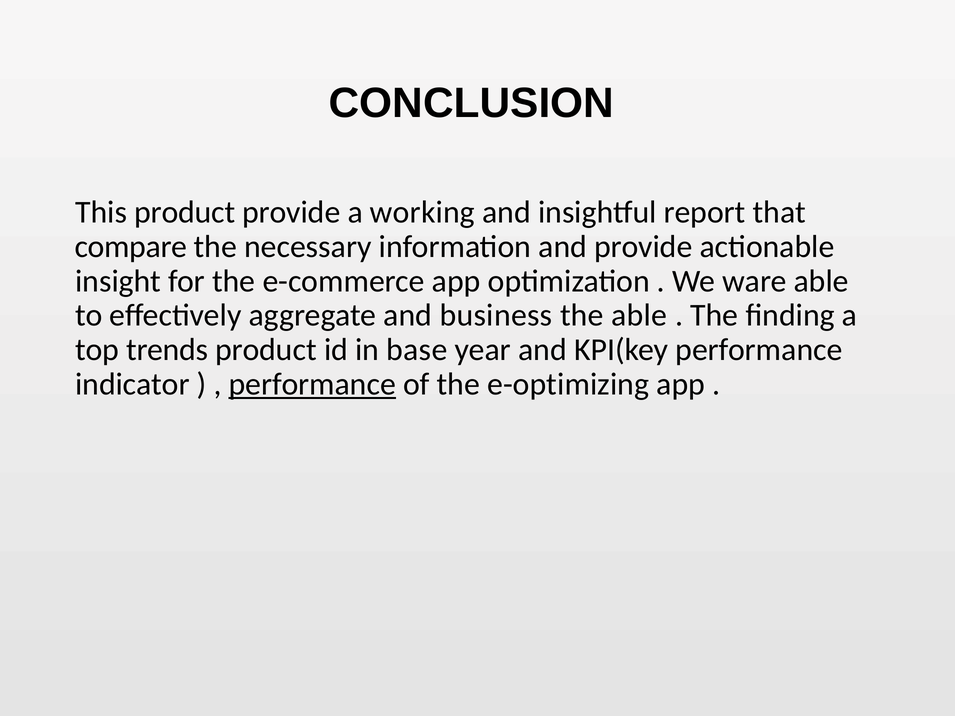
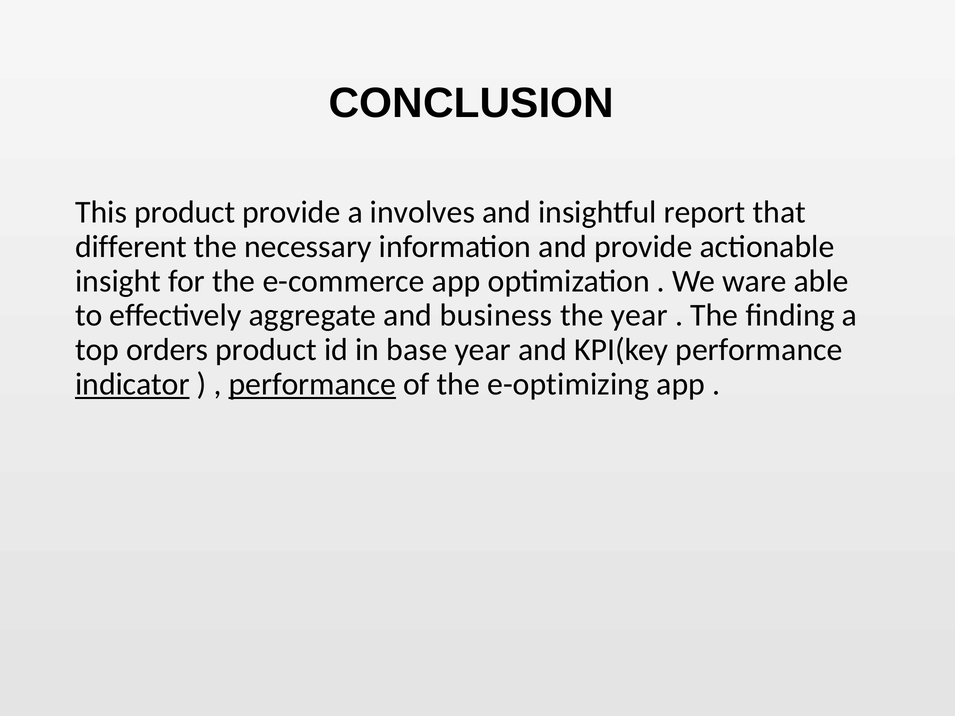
working: working -> involves (423, 212)
compare: compare -> different (131, 247)
the able: able -> year (639, 316)
trends: trends -> orders (167, 350)
indicator underline: none -> present (132, 384)
